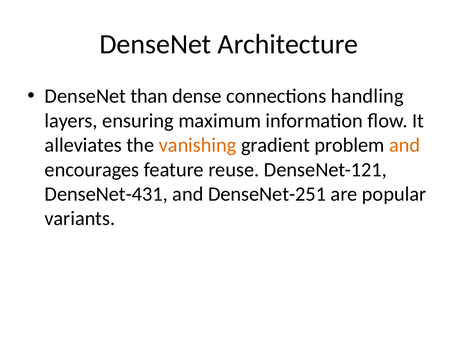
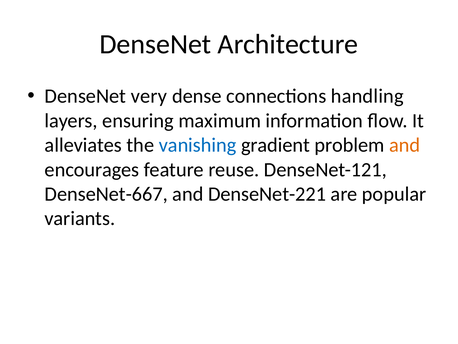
than: than -> very (149, 96)
vanishing colour: orange -> blue (198, 145)
DenseNet-431: DenseNet-431 -> DenseNet-667 (106, 194)
DenseNet-251: DenseNet-251 -> DenseNet-221 (267, 194)
